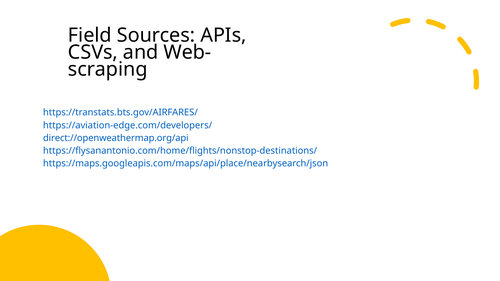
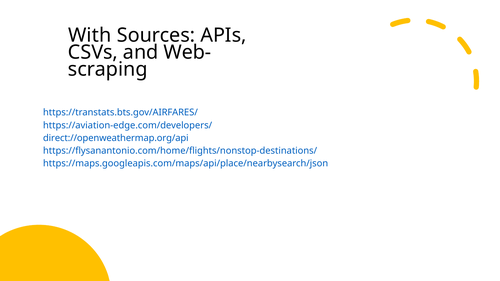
Field: Field -> With (90, 35)
